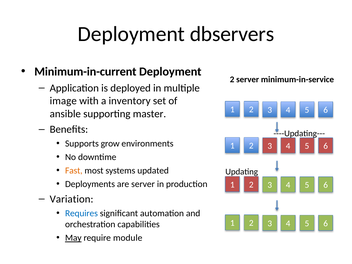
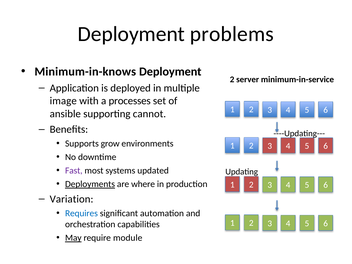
dbservers: dbservers -> problems (232, 34)
Minimum-in-current: Minimum-in-current -> Minimum-in-knows (85, 72)
inventory: inventory -> processes (130, 101)
master: master -> cannot (149, 114)
Fast colour: orange -> purple (74, 171)
Deployments underline: none -> present (90, 184)
are server: server -> where (143, 184)
